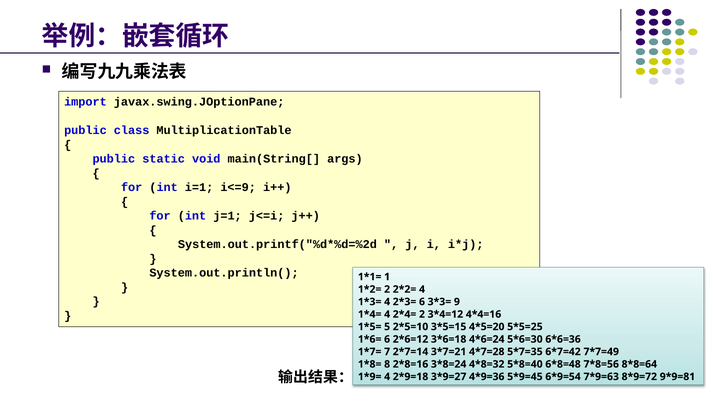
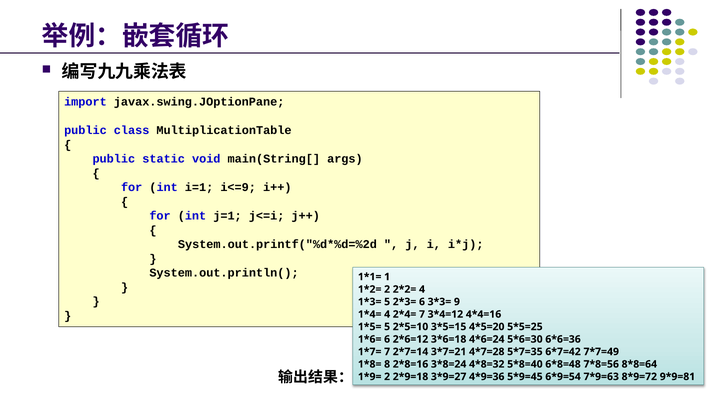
4: 4 -> 5 (387, 302)
2: 2 -> 7 (422, 314)
4: 4 -> 2 (387, 377)
